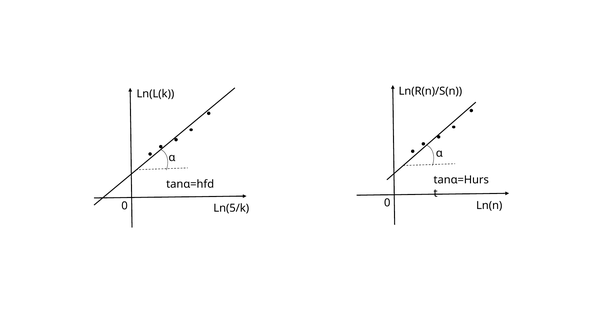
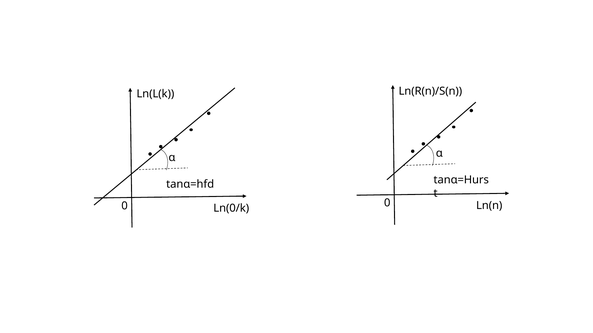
Ln(5/k: Ln(5/k -> Ln(0/k (231, 209)
